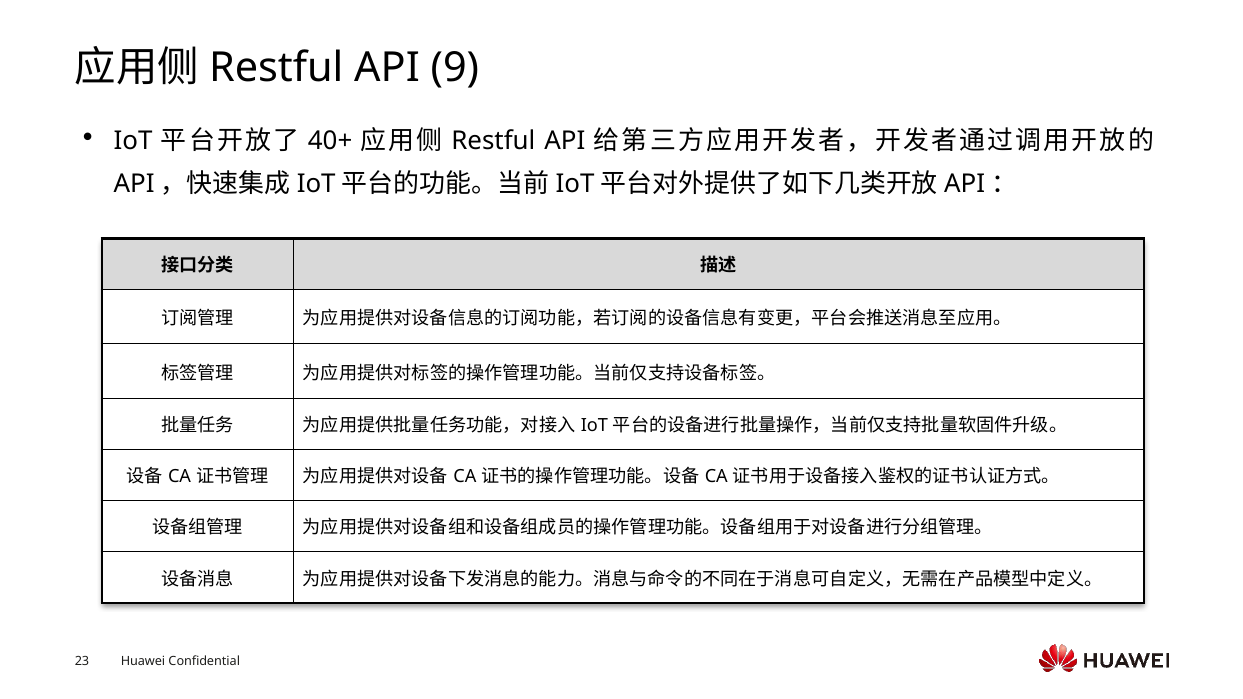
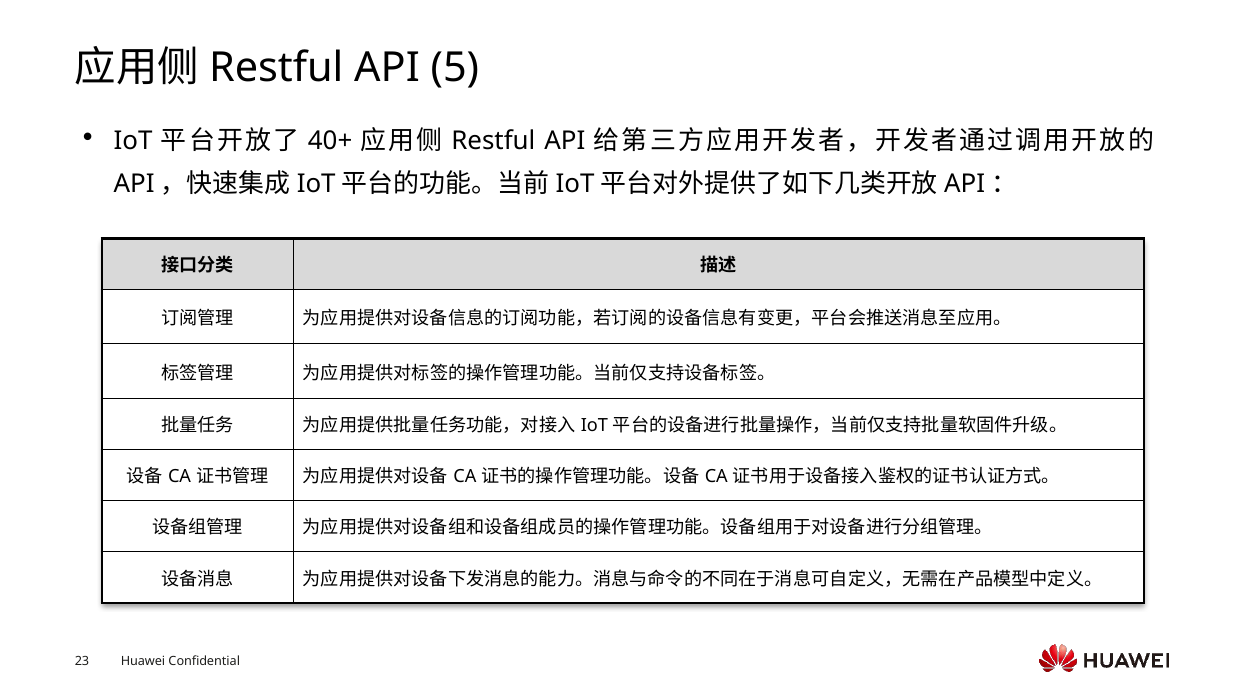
9: 9 -> 5 (455, 68)
